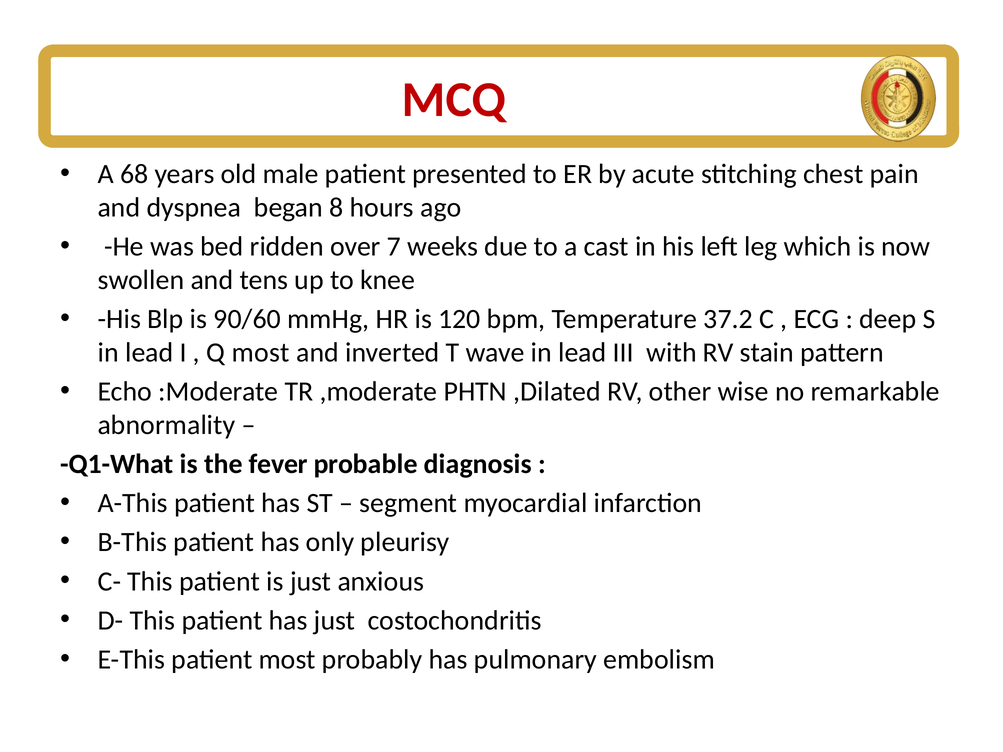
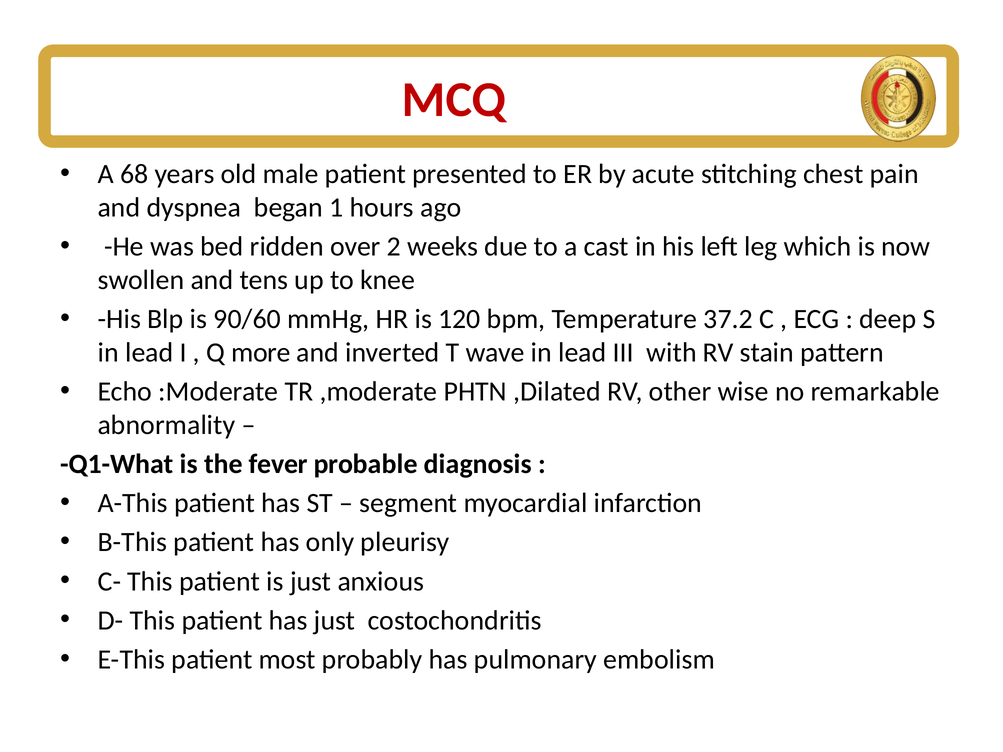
8: 8 -> 1 (336, 208)
7: 7 -> 2 (394, 247)
Q most: most -> more (261, 353)
